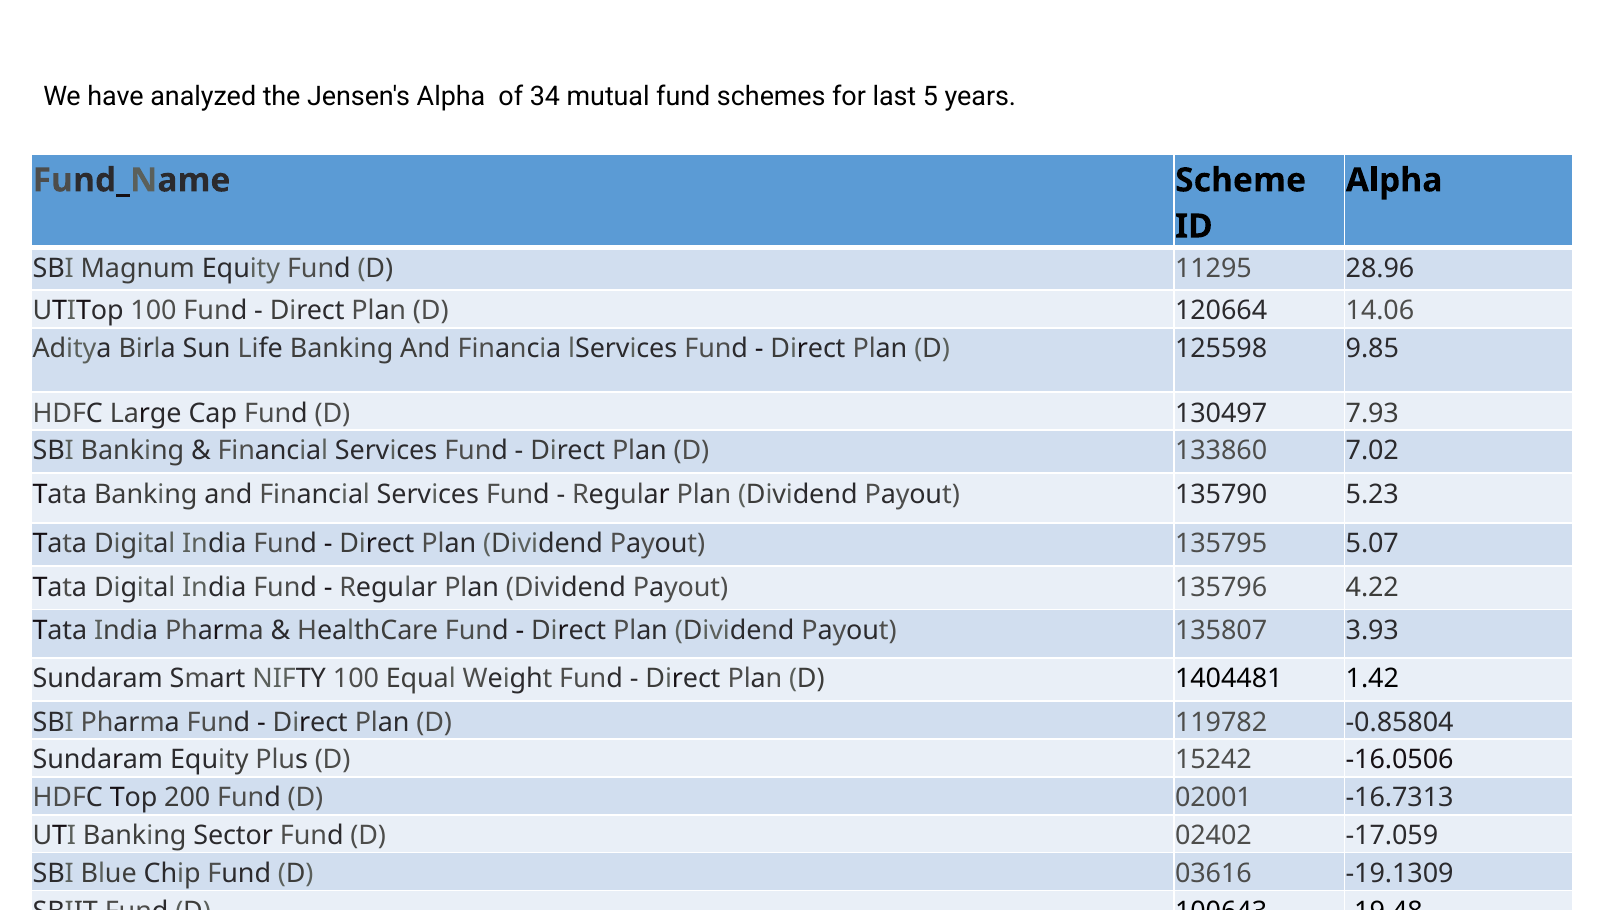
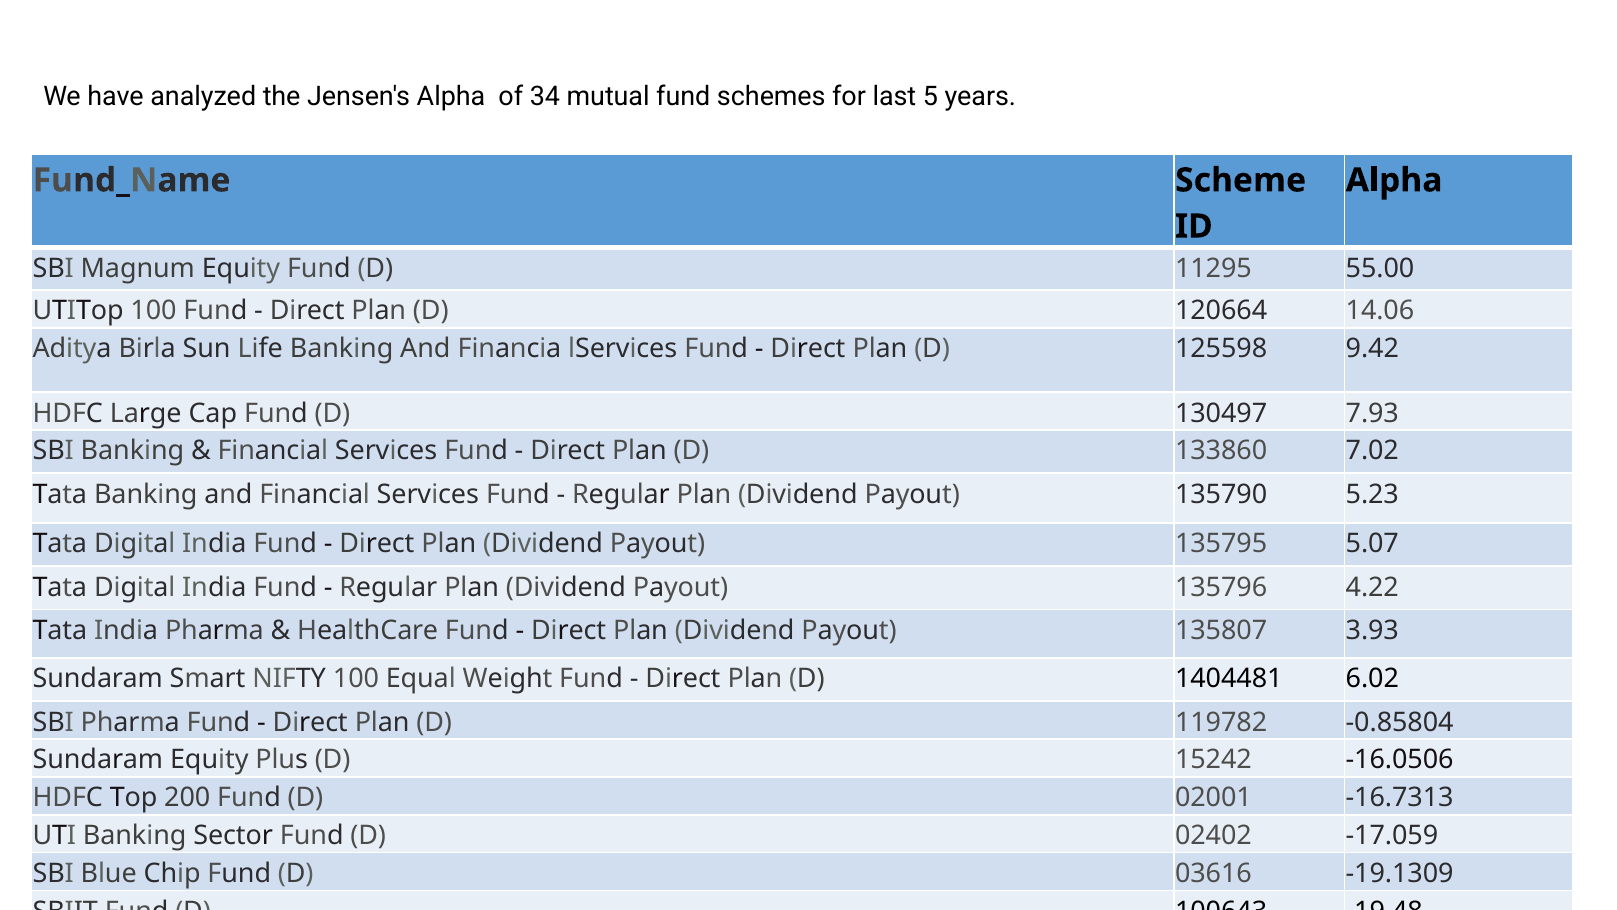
28.96: 28.96 -> 55.00 (1380, 268)
9.85: 9.85 -> 9.42 (1372, 349)
1.42: 1.42 -> 6.02 (1372, 679)
